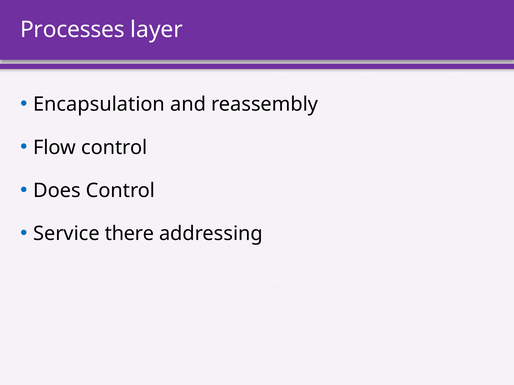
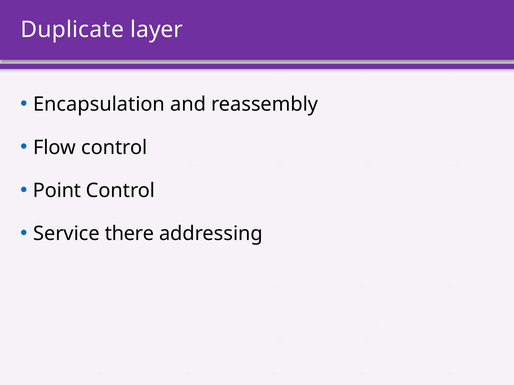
Processes: Processes -> Duplicate (72, 30)
Does: Does -> Point (57, 191)
